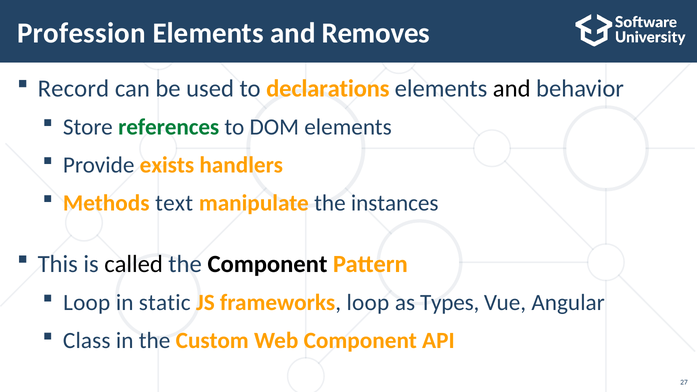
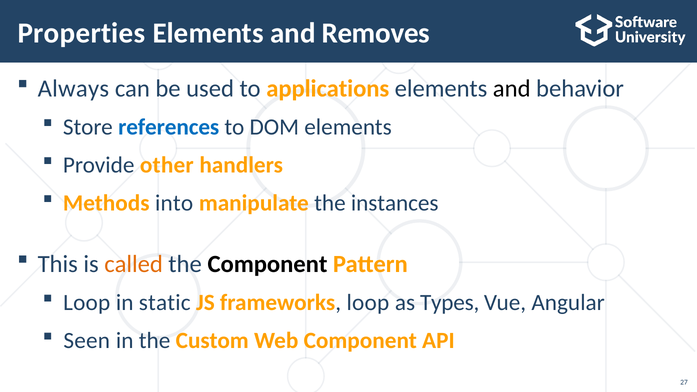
Profession: Profession -> Properties (81, 33)
Record: Record -> Always (73, 88)
declarations: declarations -> applications (328, 88)
references colour: green -> blue (169, 127)
exists: exists -> other (167, 165)
text: text -> into (174, 203)
called colour: black -> orange (134, 264)
Class: Class -> Seen (87, 341)
